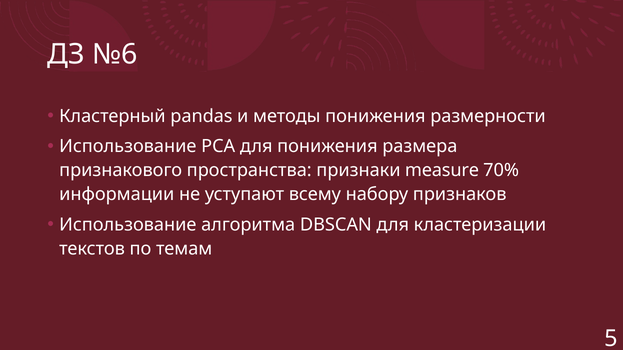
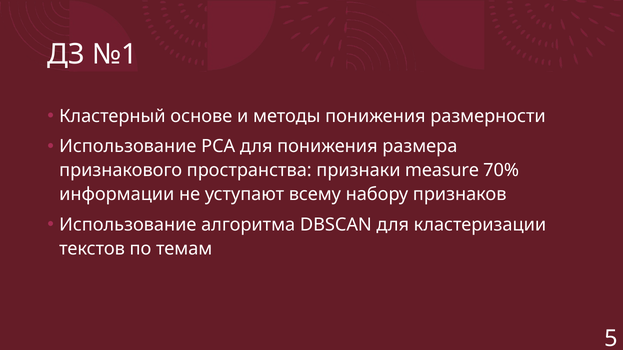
№6: №6 -> №1 (115, 55)
pandas: pandas -> основе (201, 116)
